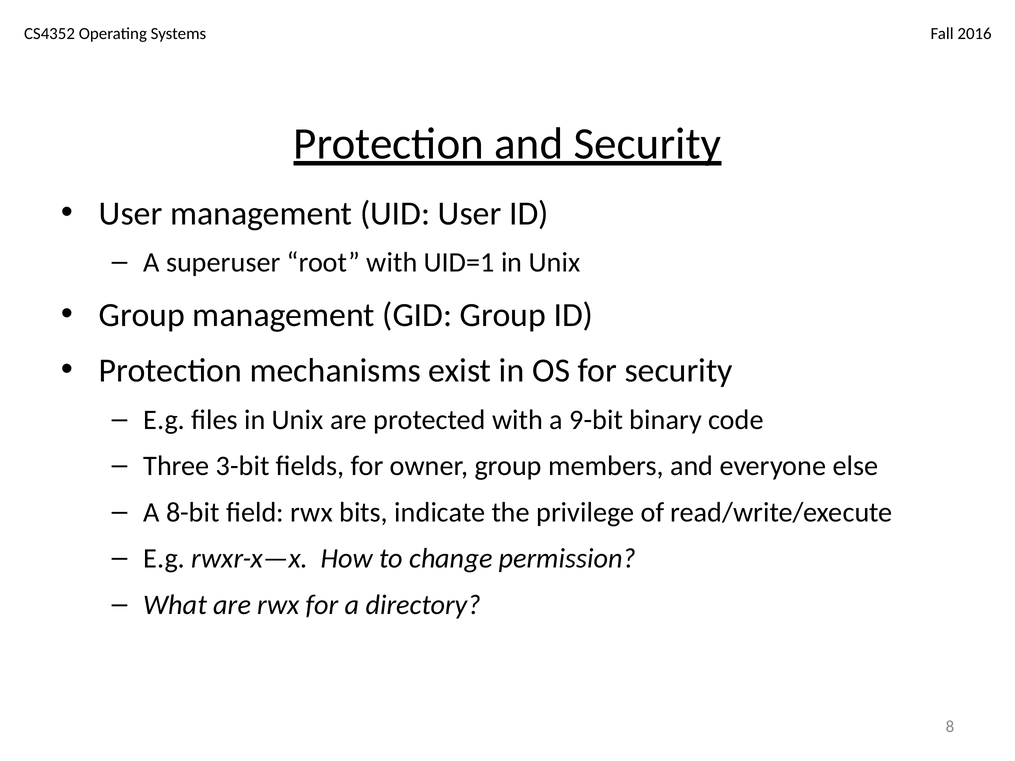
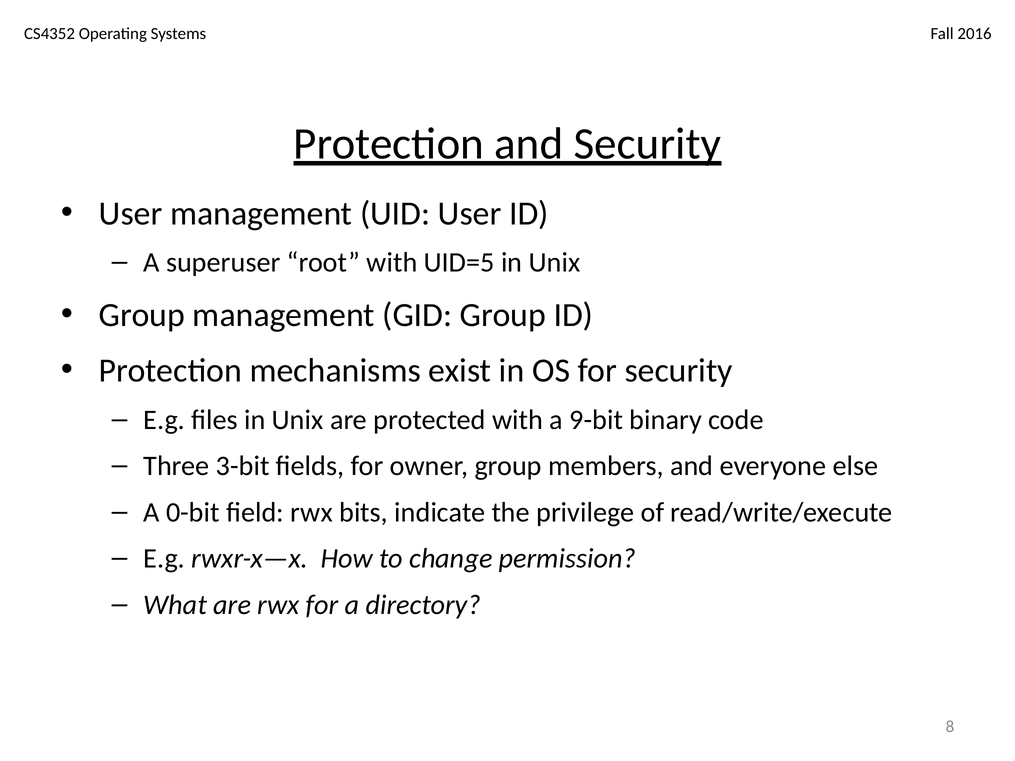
UID=1: UID=1 -> UID=5 (459, 263)
8-bit: 8-bit -> 0-bit (193, 512)
